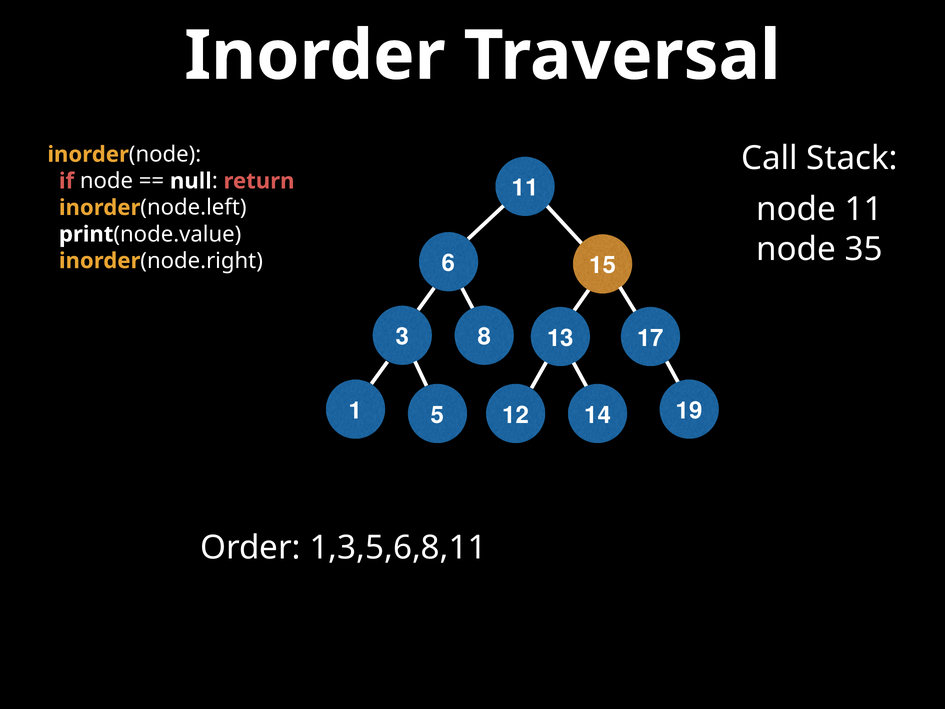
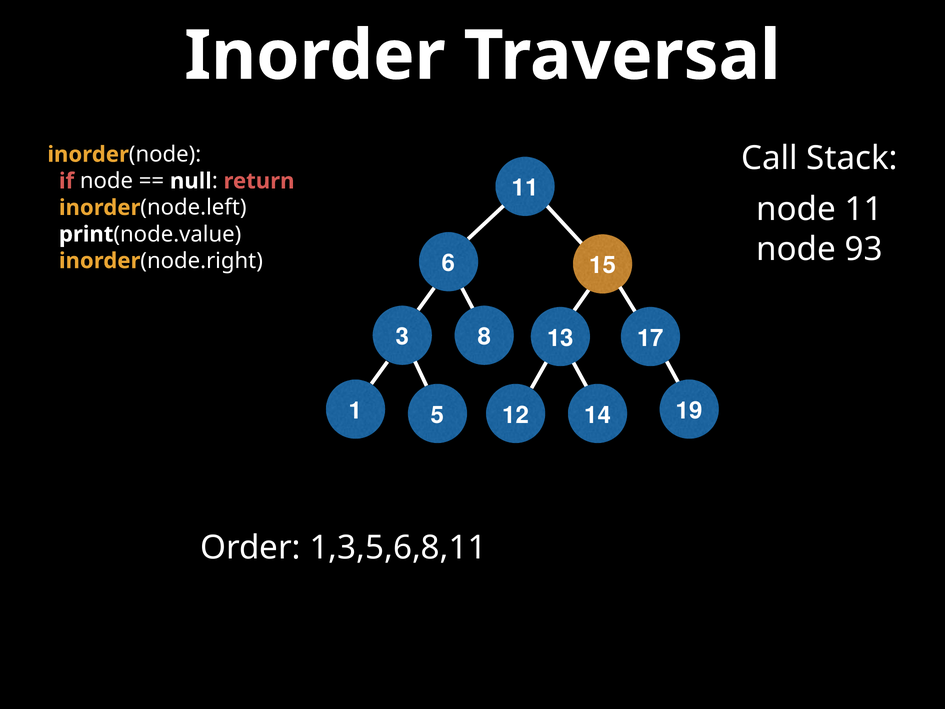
35: 35 -> 93 (864, 249)
